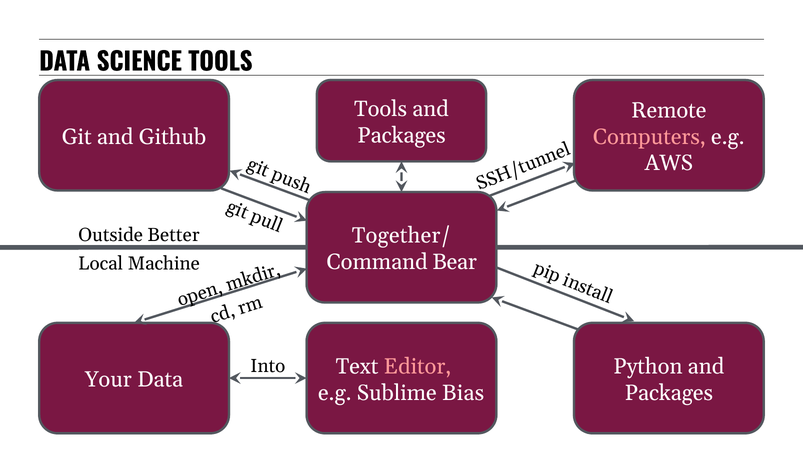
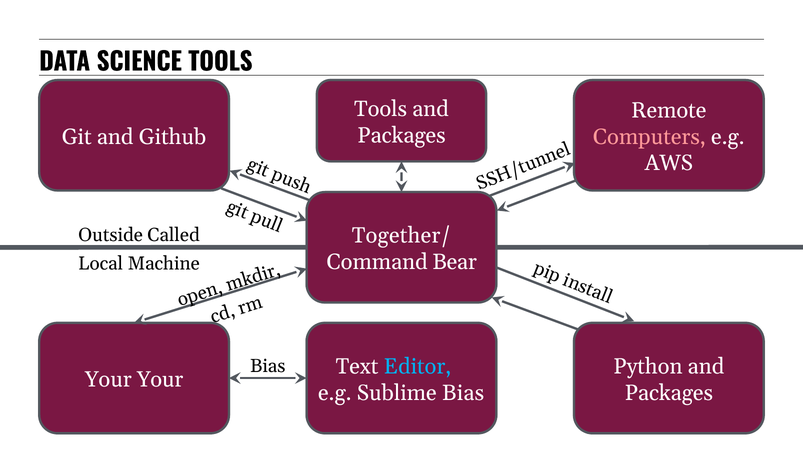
Better: Better -> Called (174, 235)
Editor colour: pink -> light blue (418, 366)
Into: Into -> Bias (268, 366)
Your Data: Data -> Your (160, 380)
